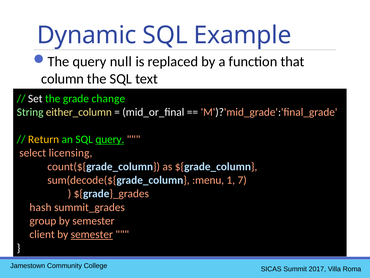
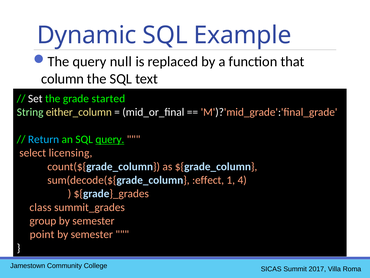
change: change -> started (108, 98)
Return colour: yellow -> light blue (44, 139)
:menu: :menu -> :effect (208, 180)
7: 7 -> 4 (242, 180)
hash: hash -> class (41, 207)
client: client -> point (42, 234)
semester underline: present -> none (92, 234)
